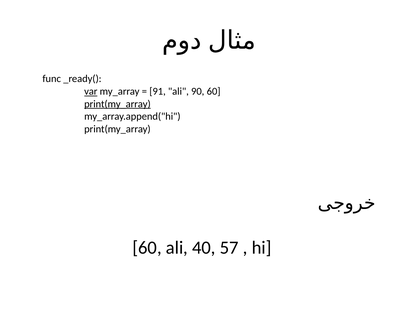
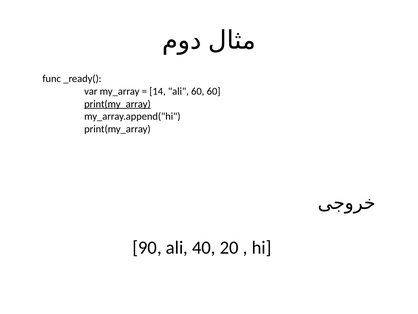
var underline: present -> none (91, 91)
91: 91 -> 14 (158, 91)
ali 90: 90 -> 60 (198, 91)
60: 60 -> 90 (147, 247)
57: 57 -> 20 (229, 247)
